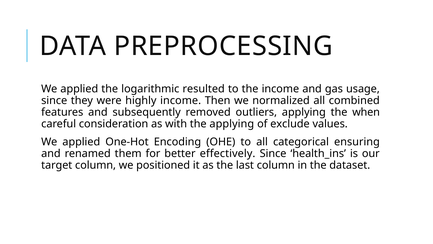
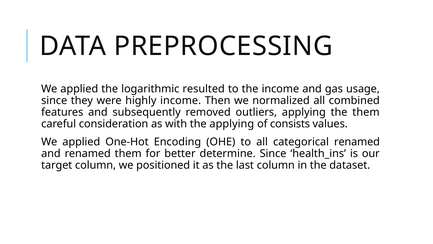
the when: when -> them (366, 112)
exclude: exclude -> consists (290, 124)
categorical ensuring: ensuring -> renamed (357, 142)
effectively: effectively -> determine (228, 153)
